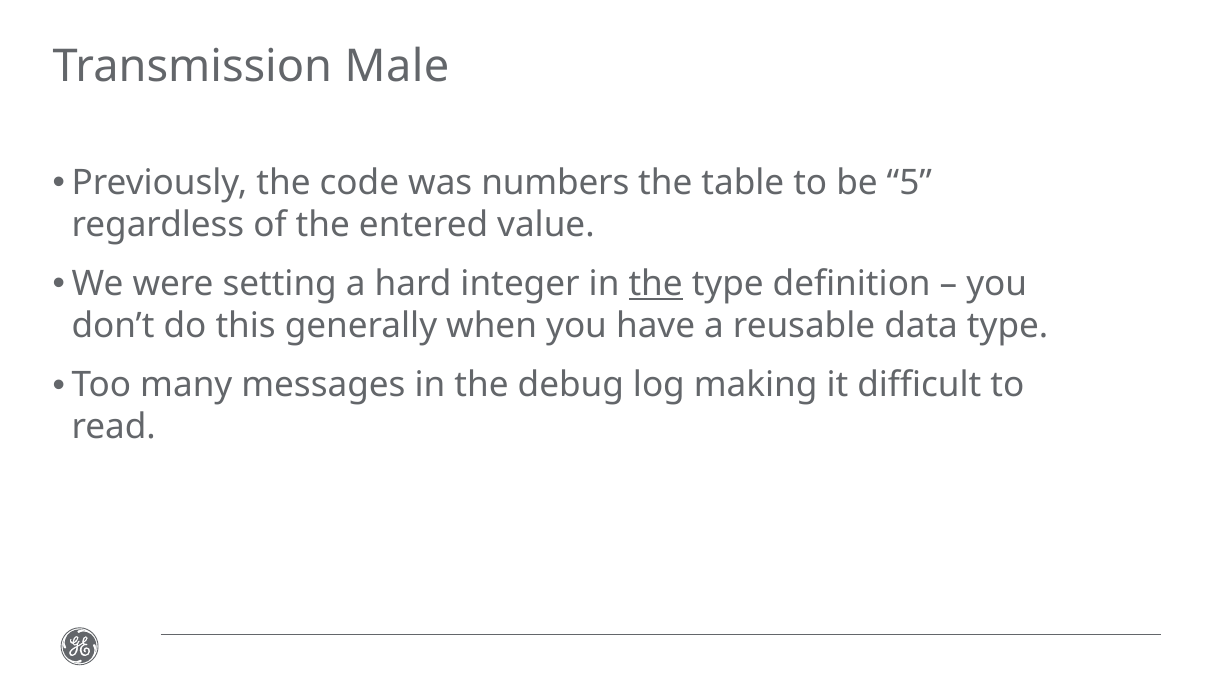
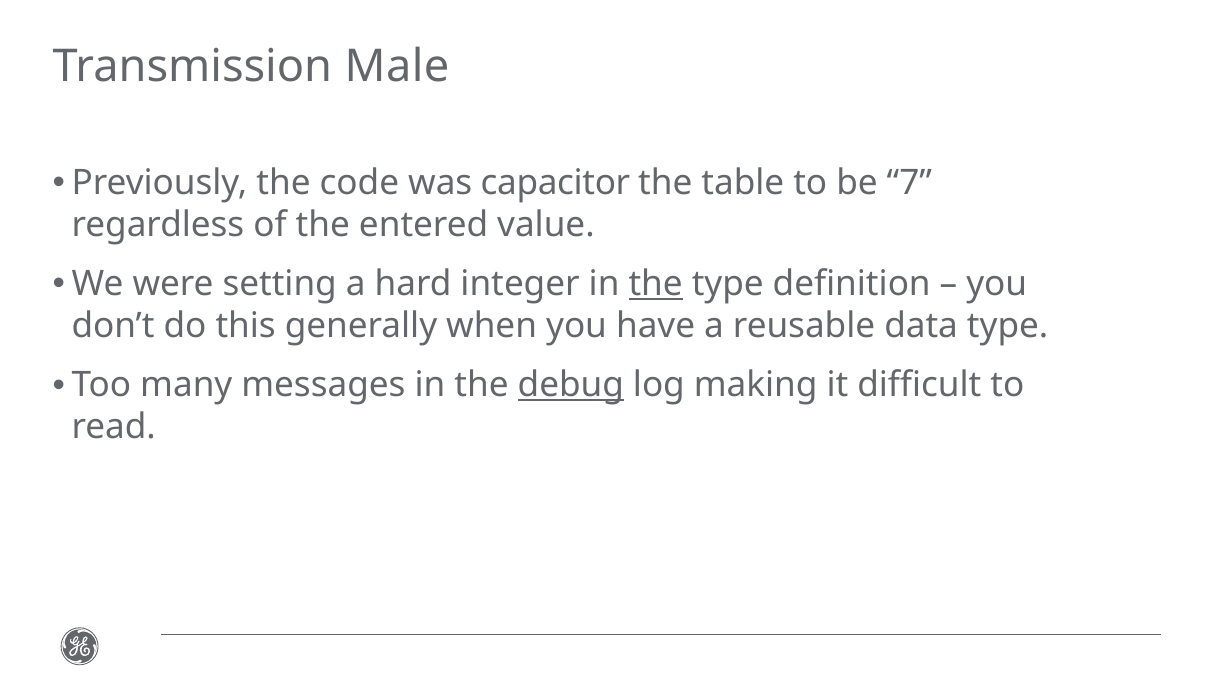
numbers: numbers -> capacitor (555, 183)
5: 5 -> 7 (909, 183)
debug underline: none -> present (571, 385)
